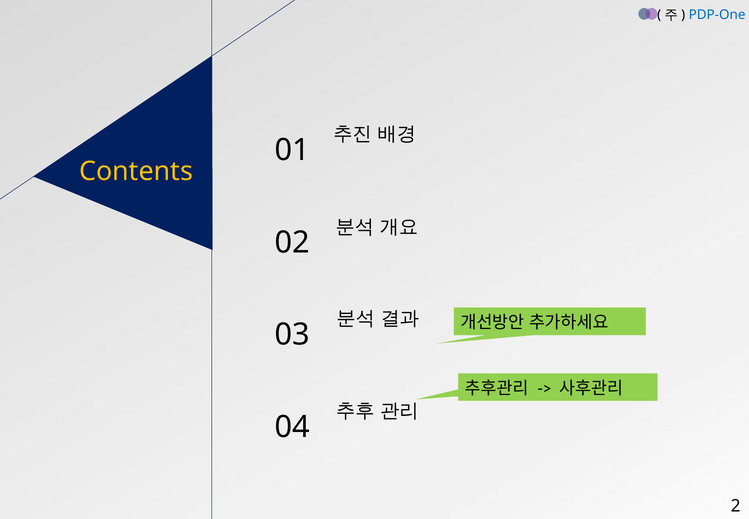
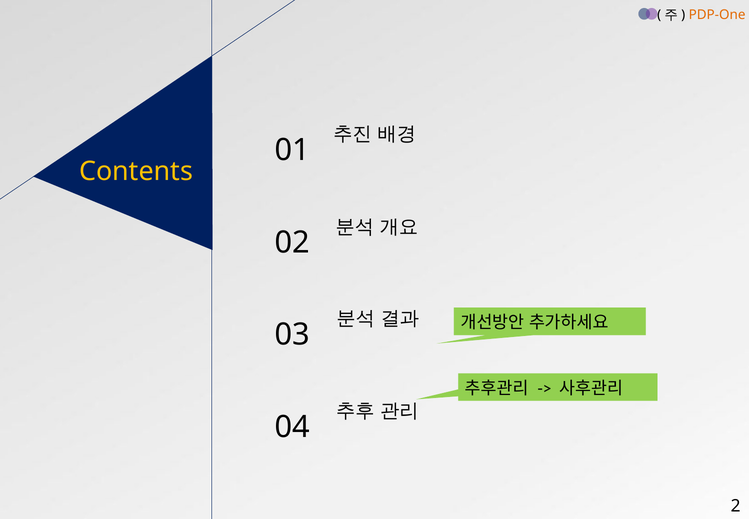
PDP-One colour: blue -> orange (717, 15)
